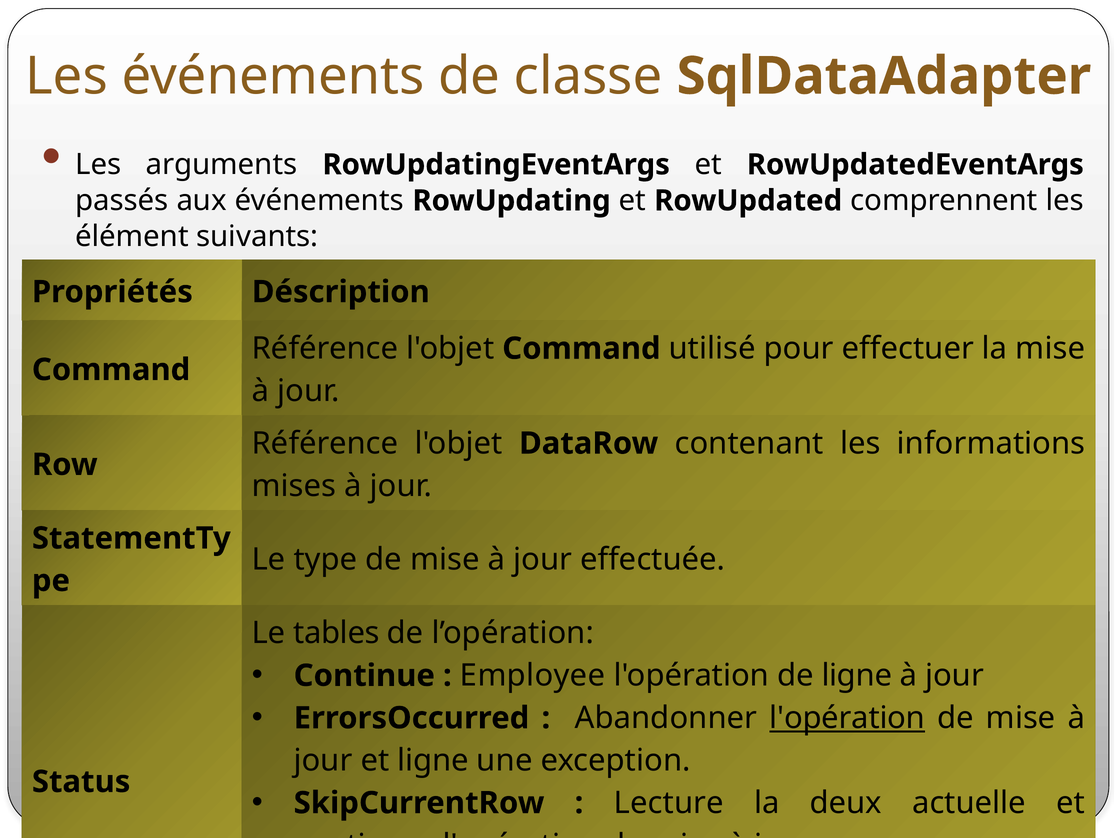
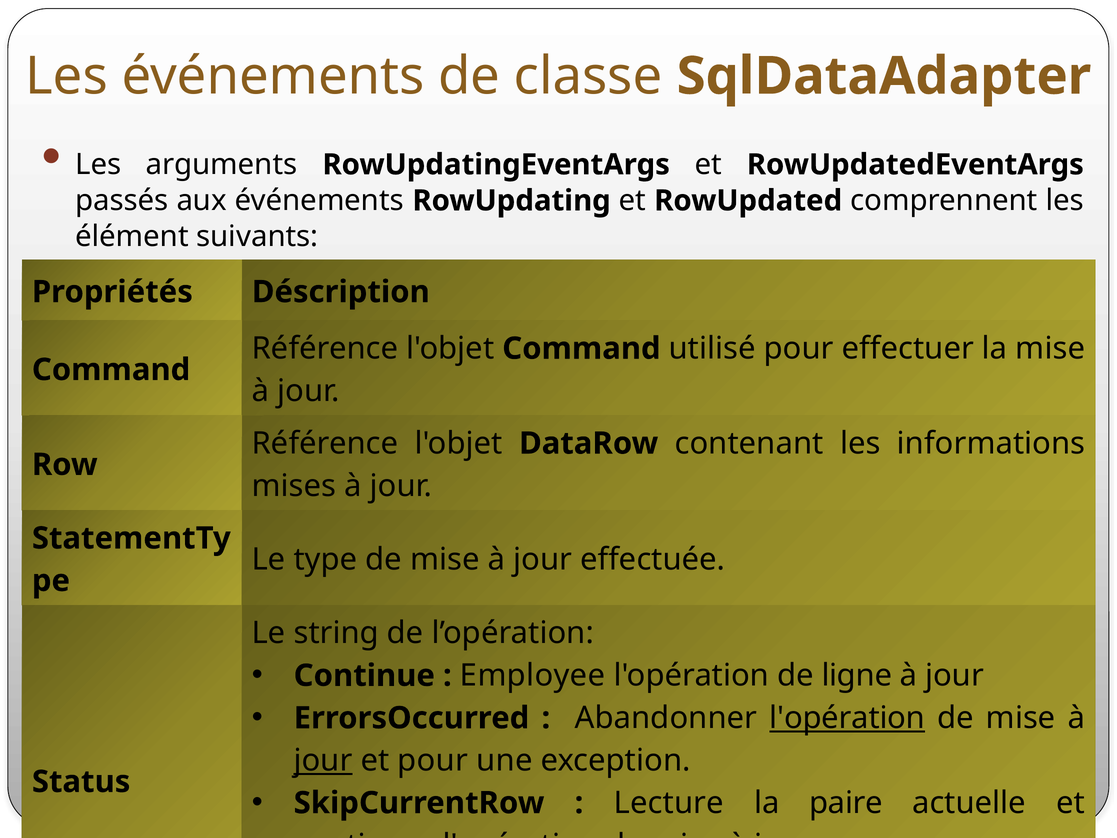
tables: tables -> string (336, 633)
jour underline: none -> present (323, 760)
et ligne: ligne -> pour (433, 760)
deux: deux -> paire (846, 803)
